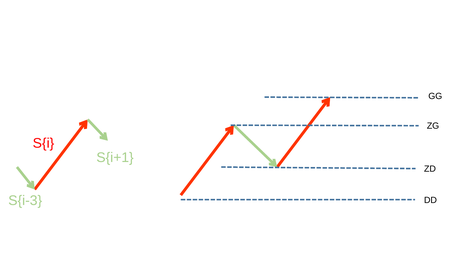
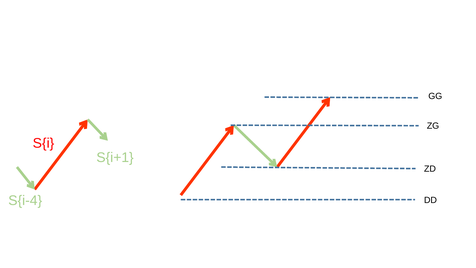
S{i-3: S{i-3 -> S{i-4 (25, 200)
